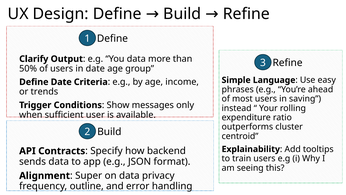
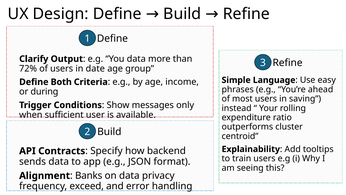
50%: 50% -> 72% (28, 69)
Define Date: Date -> Both (61, 82)
trends: trends -> during (44, 92)
Super: Super -> Banks (89, 175)
outline: outline -> exceed (87, 186)
